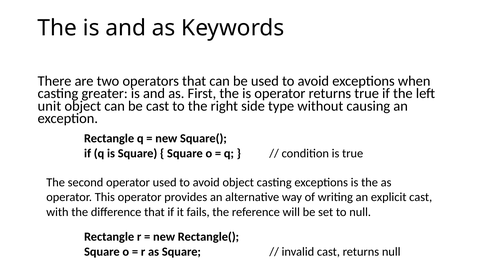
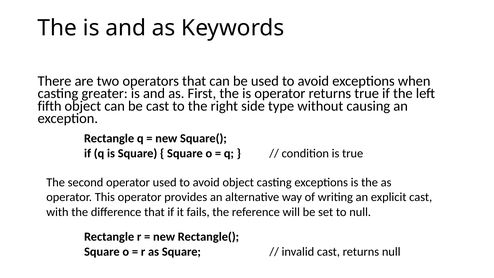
unit: unit -> fifth (50, 106)
